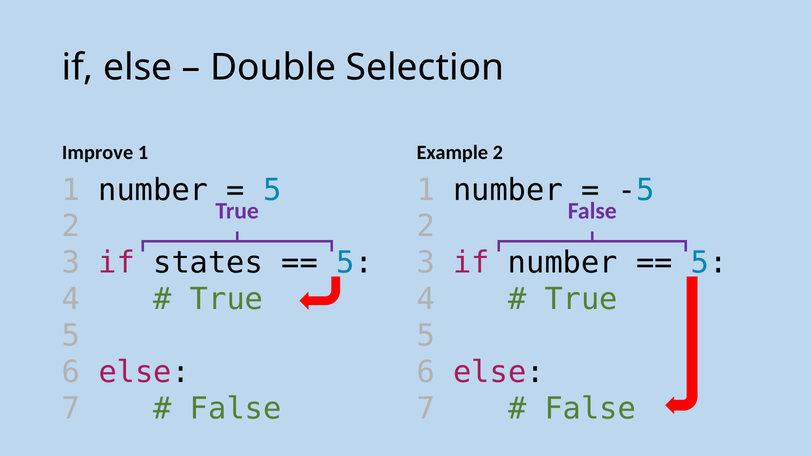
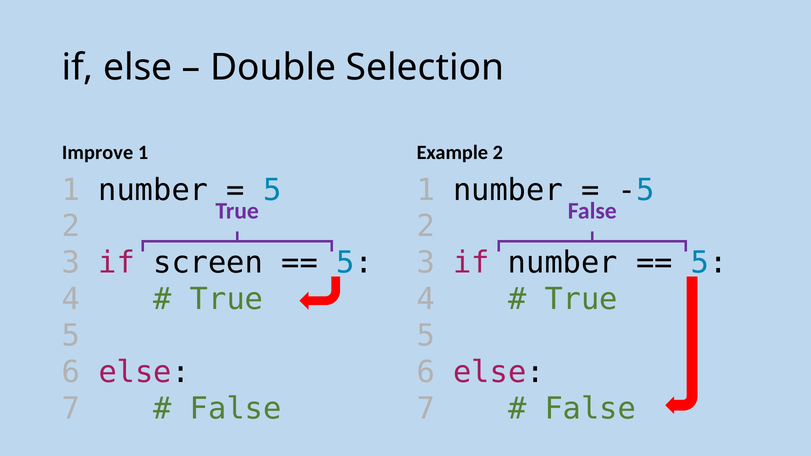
states: states -> screen (208, 263)
